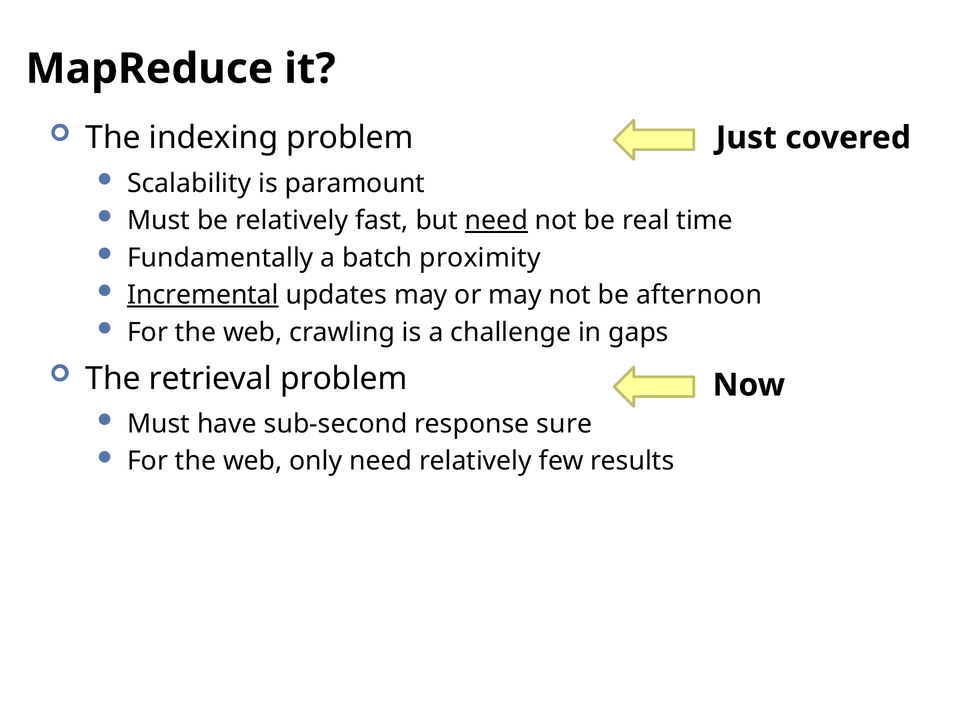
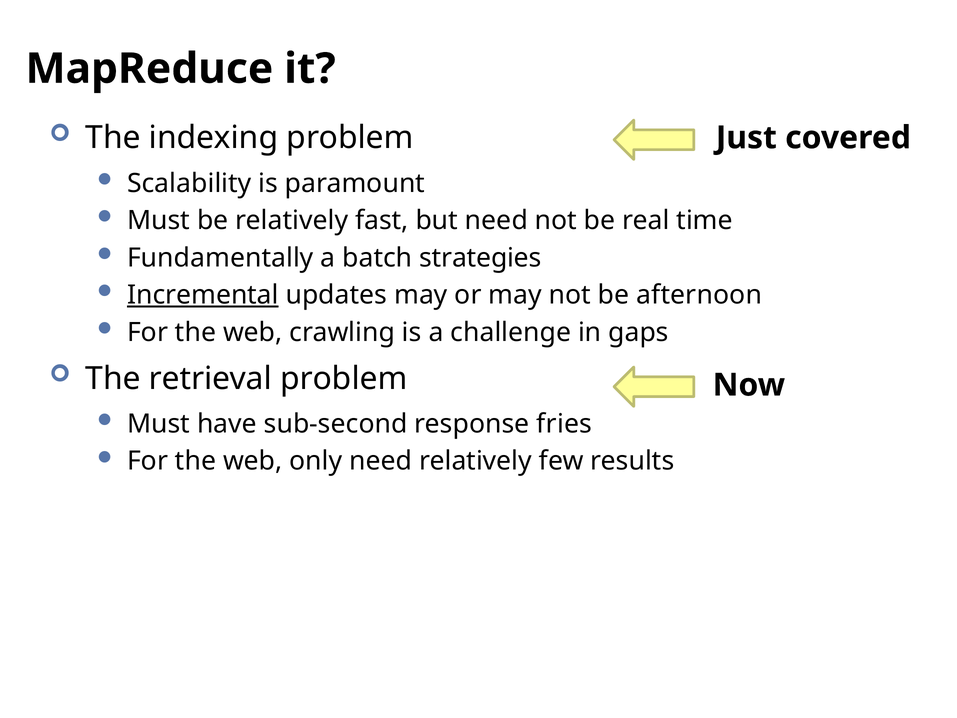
need underline: present -> none (496, 220)
proximity: proximity -> strategies (480, 258)
sure: sure -> fries (564, 424)
